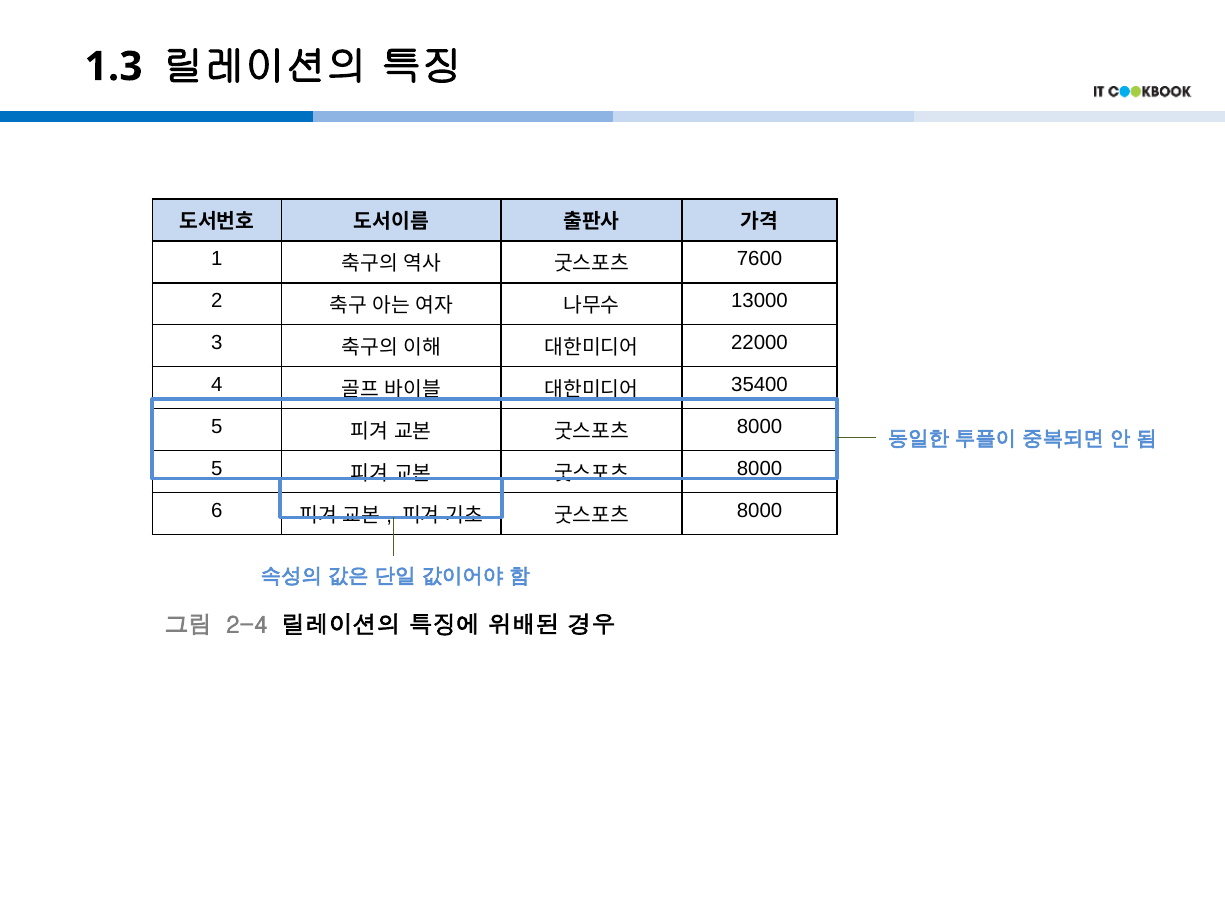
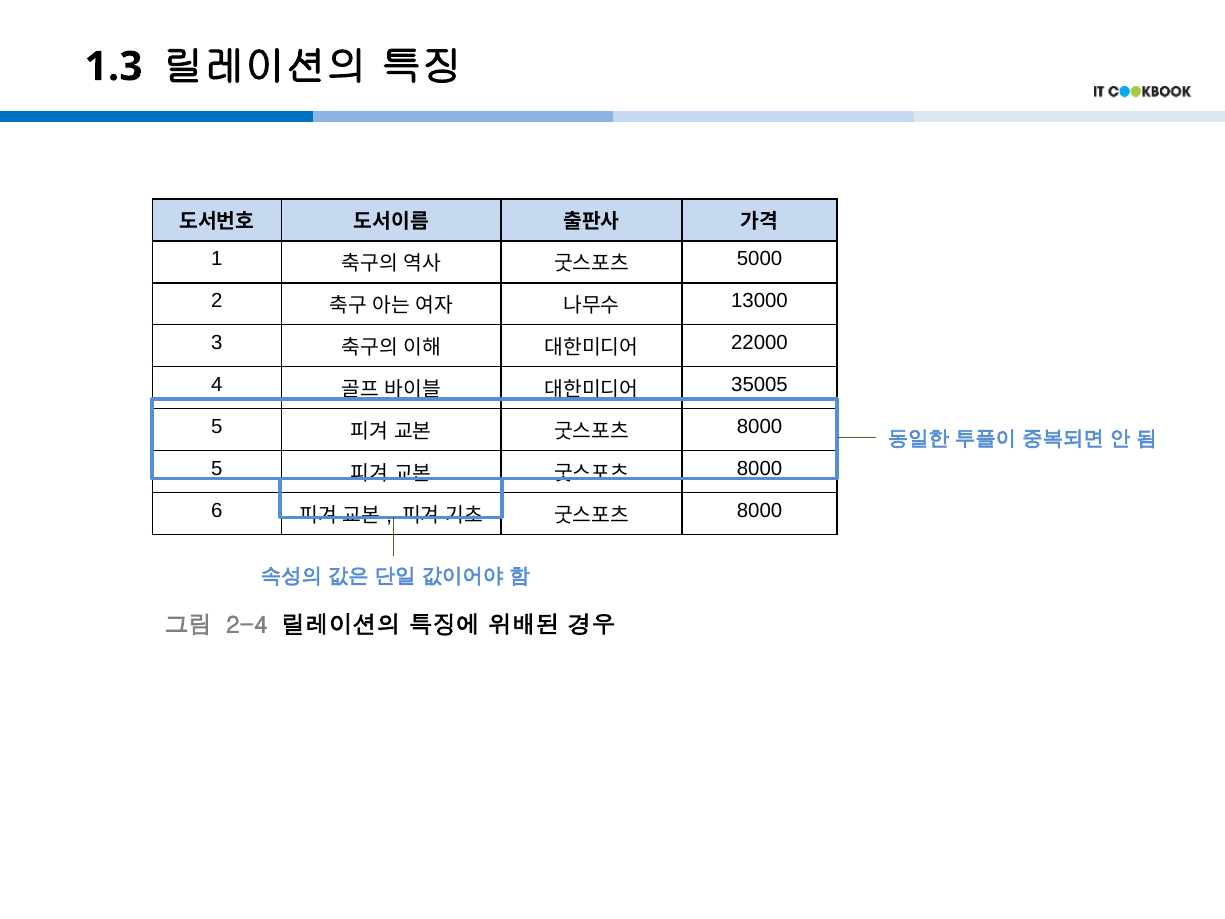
7600: 7600 -> 5000 (760, 259)
35400: 35400 -> 35005 (759, 384)
